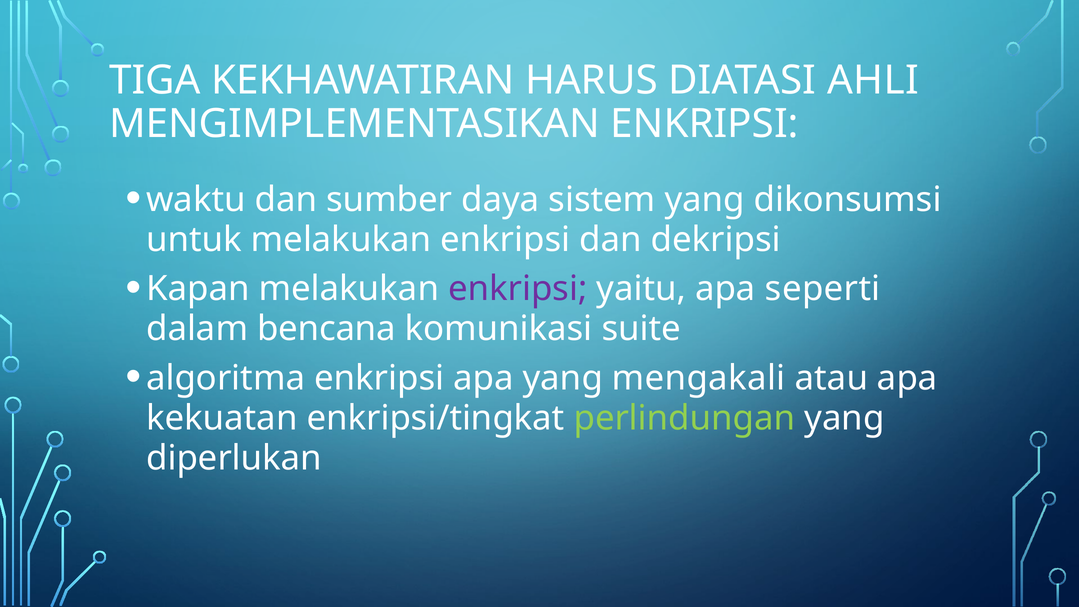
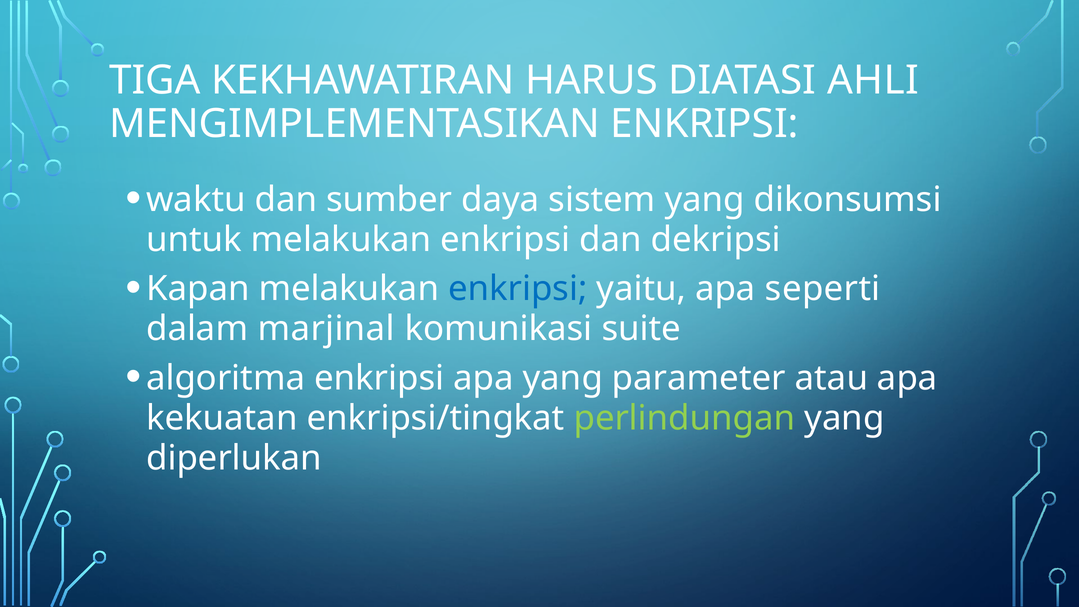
enkripsi colour: purple -> blue (518, 289)
bencana: bencana -> marjinal (326, 329)
mengakali: mengakali -> parameter (699, 378)
